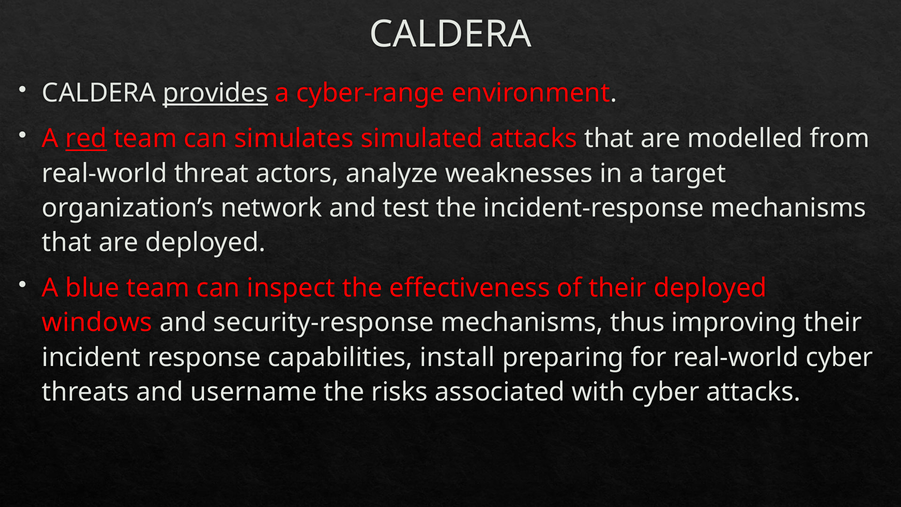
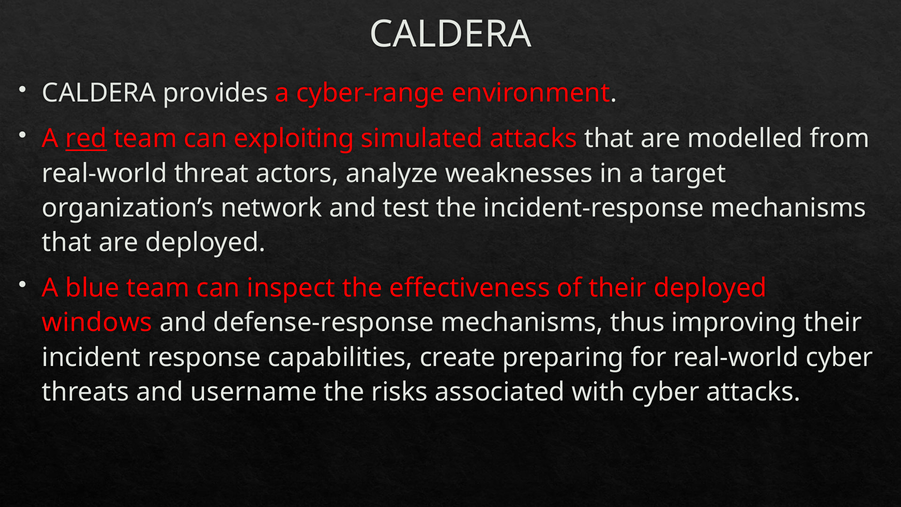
provides underline: present -> none (215, 93)
simulates: simulates -> exploiting (294, 139)
security-response: security-response -> defense-response (324, 323)
install: install -> create (458, 357)
